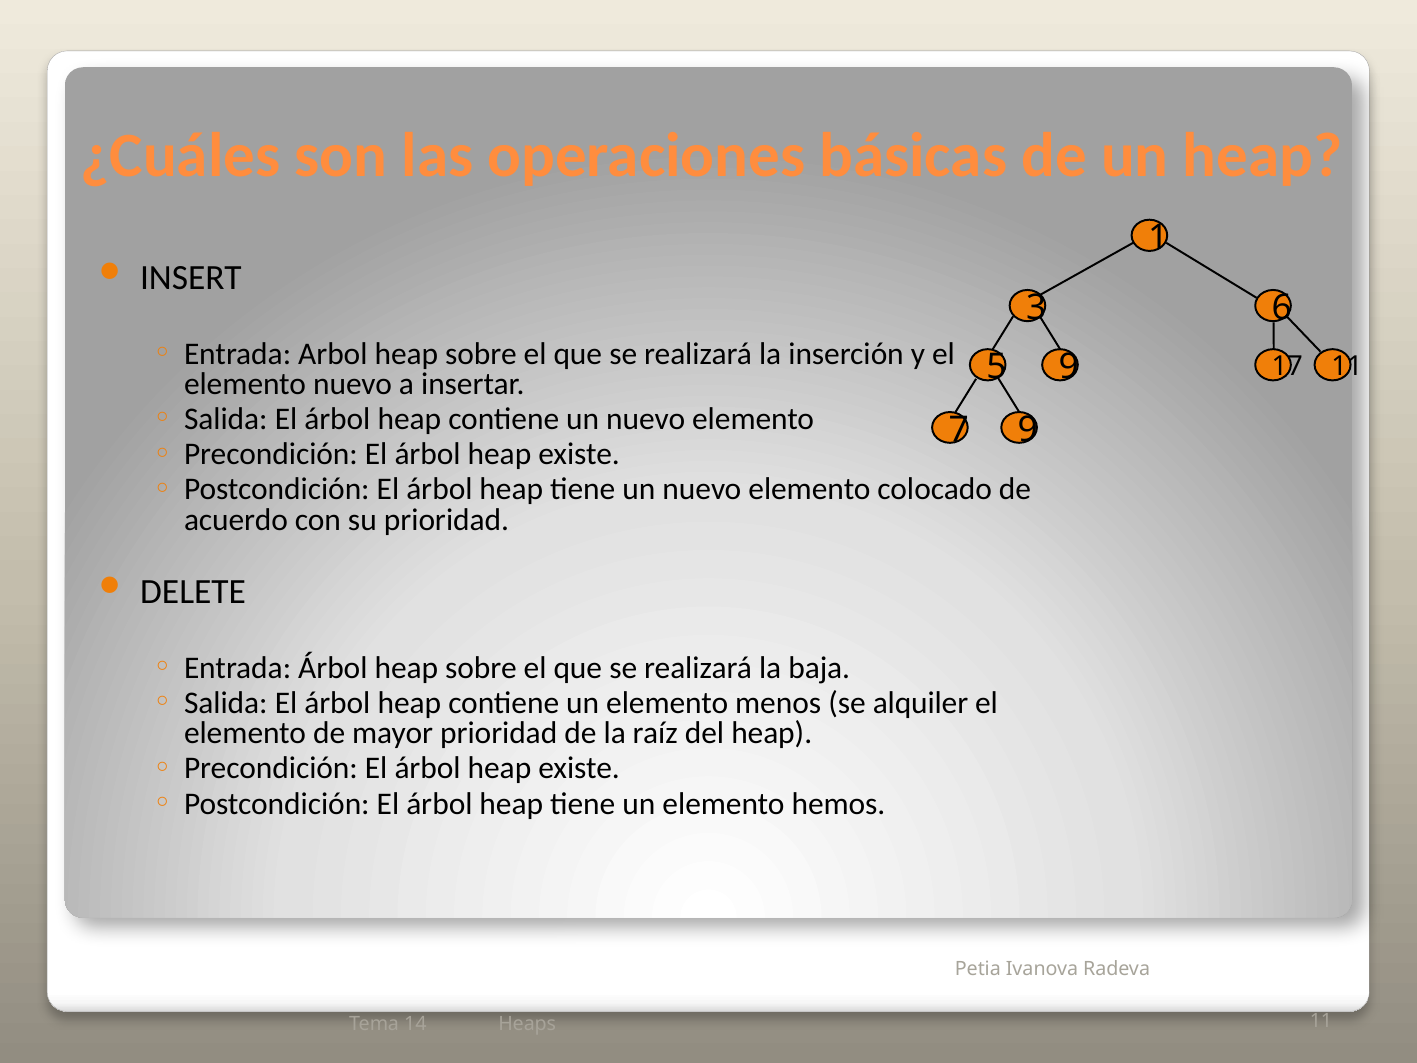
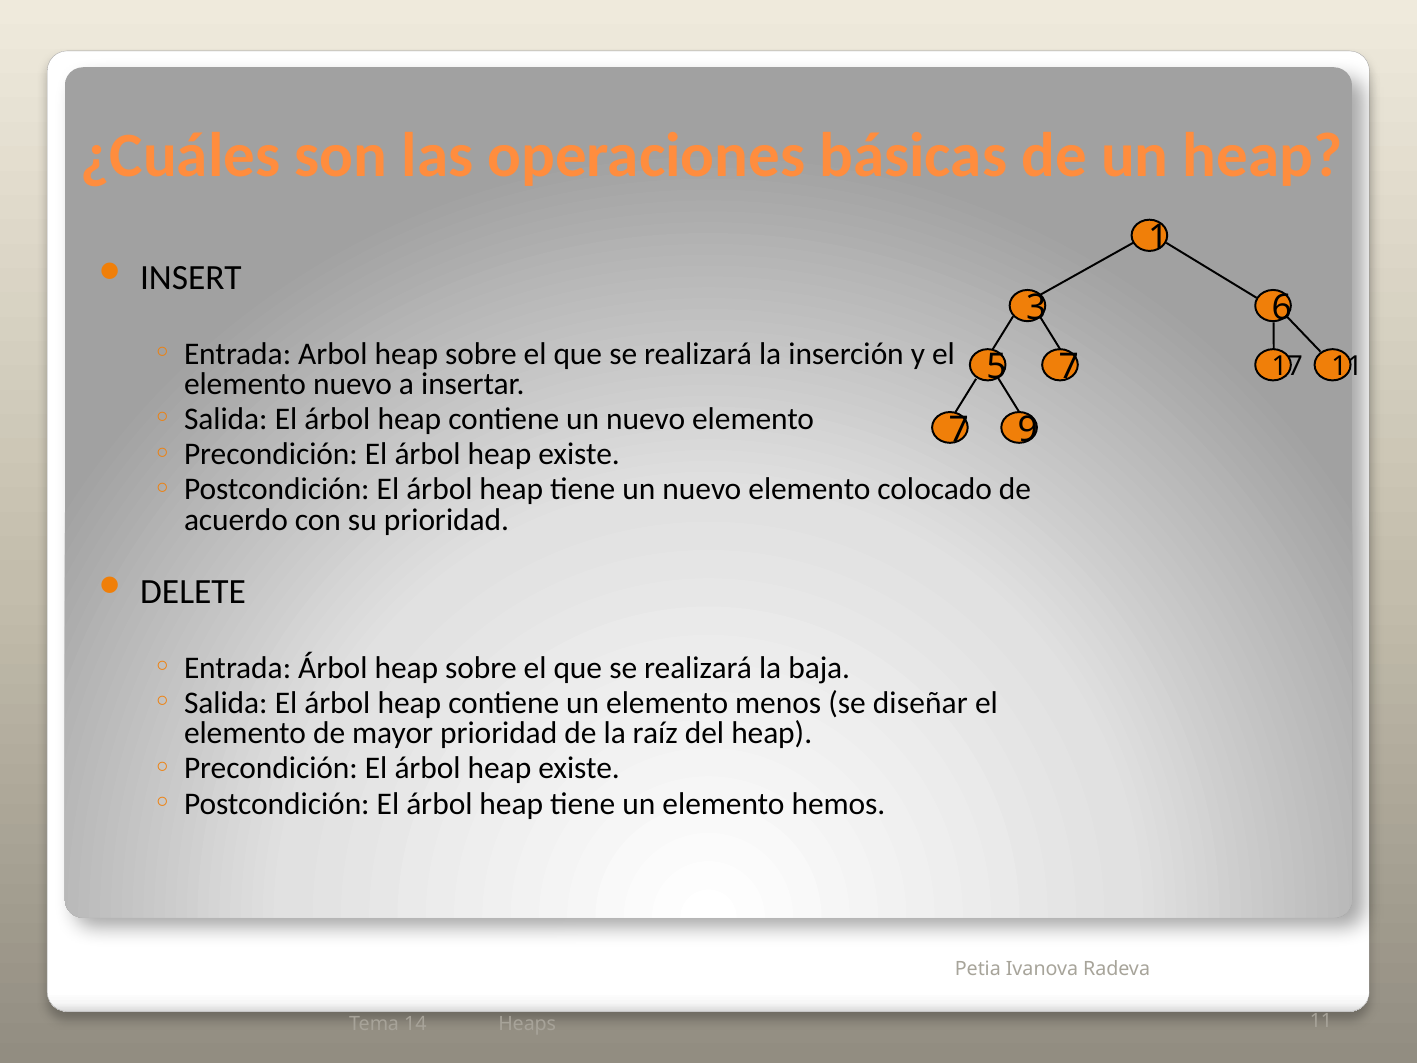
5 9: 9 -> 7 (1069, 367)
alquiler: alquiler -> diseñar (920, 703)
